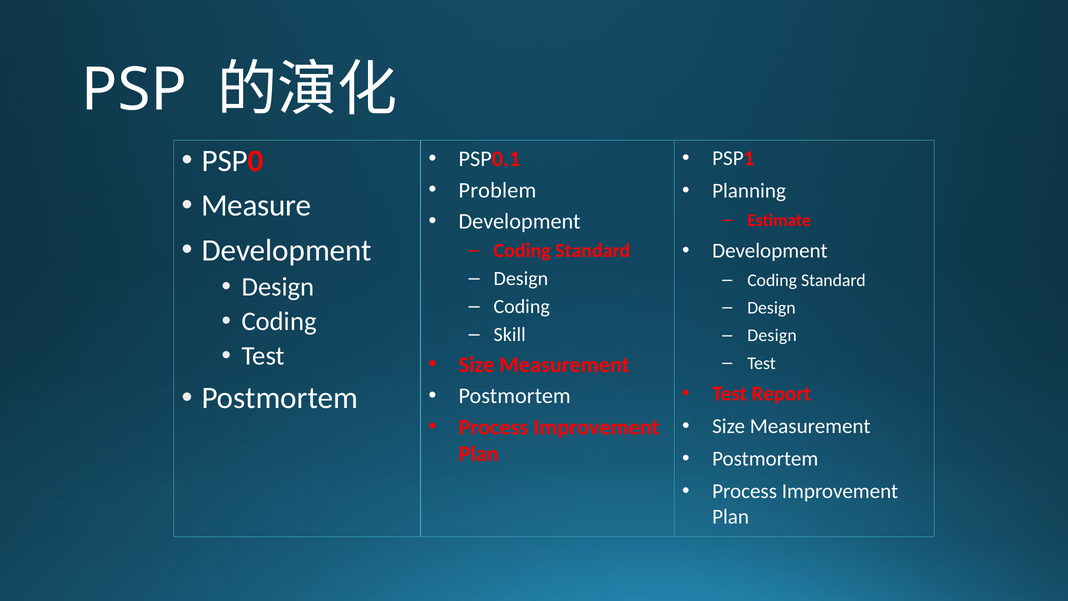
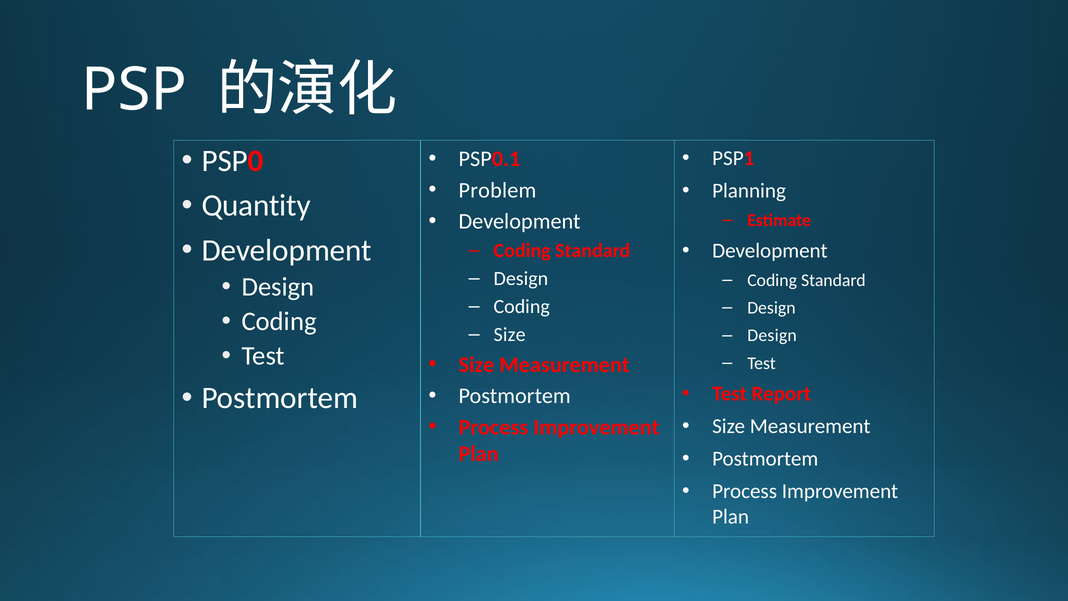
Measure: Measure -> Quantity (256, 205)
Skill: Skill -> Size (510, 335)
